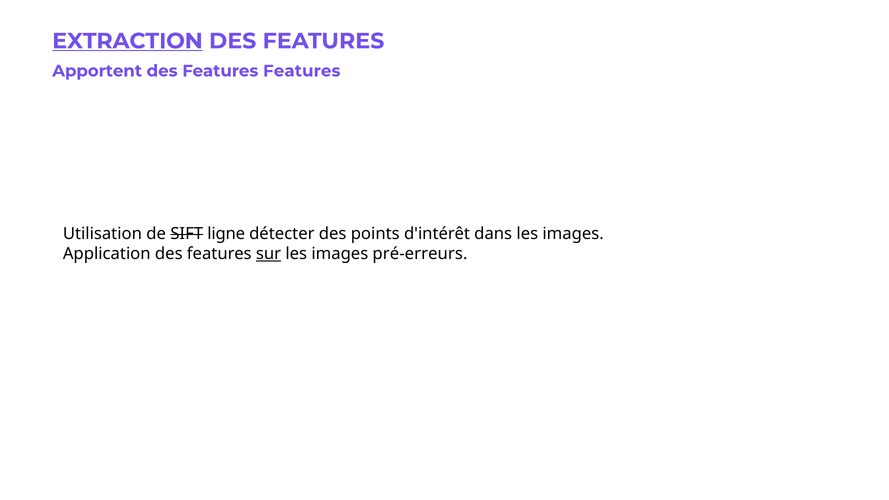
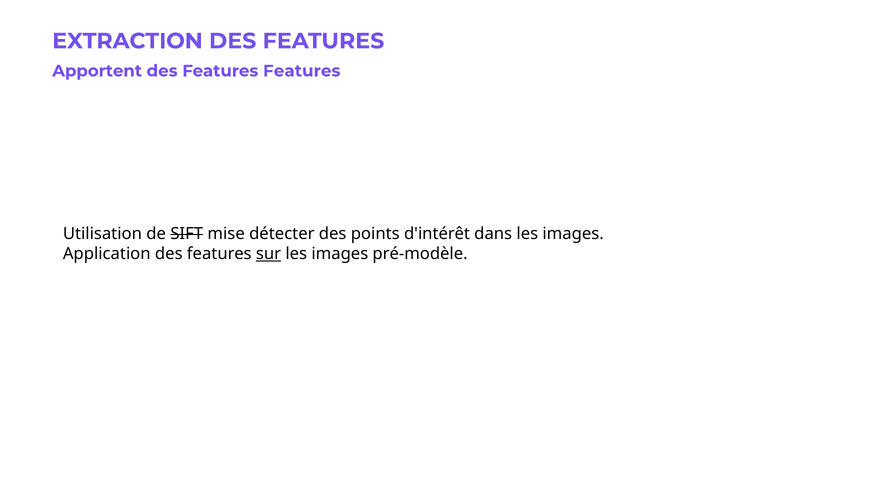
EXTRACTION underline: present -> none (127, 41)
ligne: ligne -> mise (226, 234)
pré-erreurs: pré-erreurs -> pré-modèle (420, 254)
